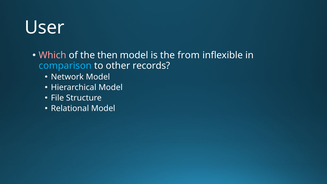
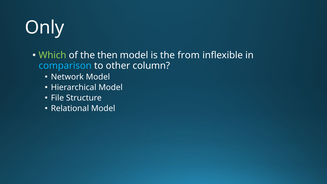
User: User -> Only (45, 27)
Which colour: pink -> light green (52, 55)
records: records -> column (151, 66)
